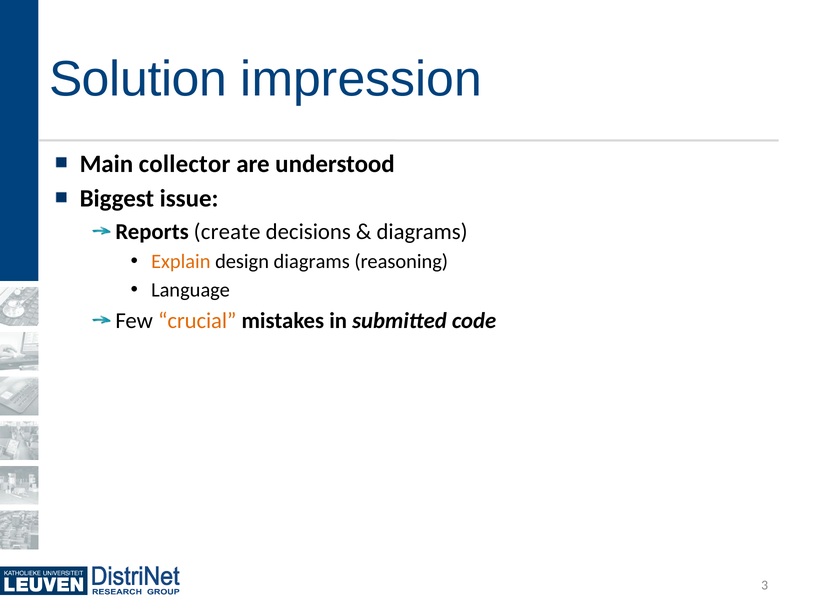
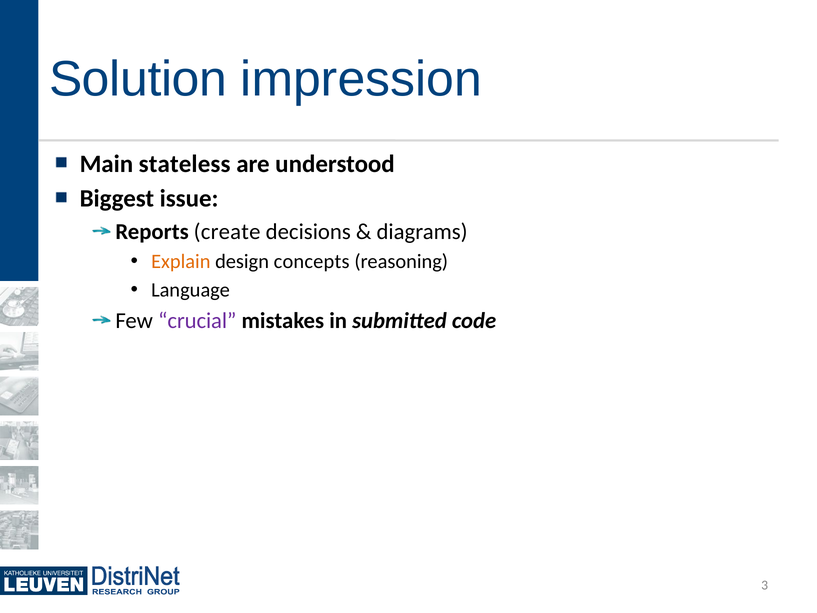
collector: collector -> stateless (185, 164)
design diagrams: diagrams -> concepts (312, 261)
crucial colour: orange -> purple (197, 321)
